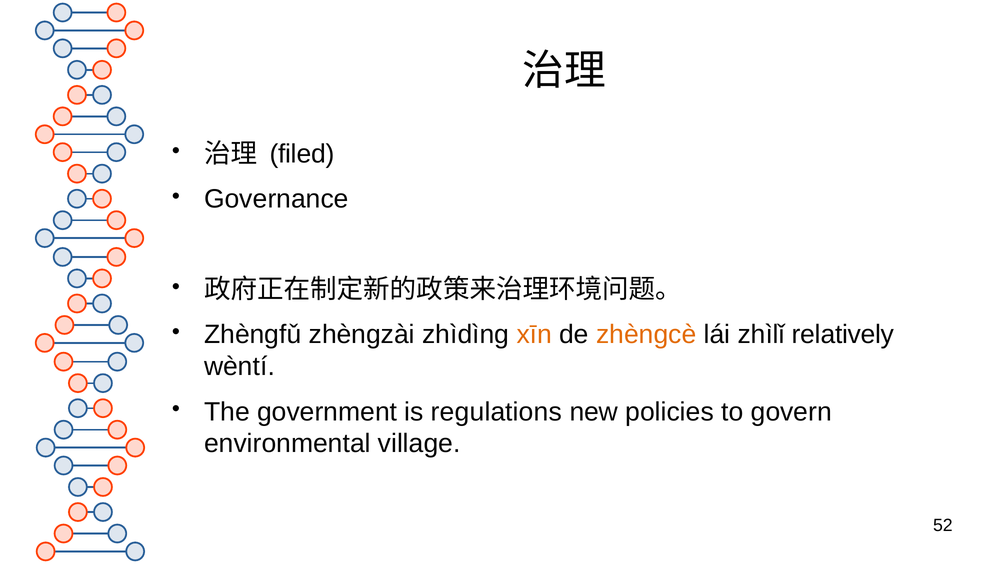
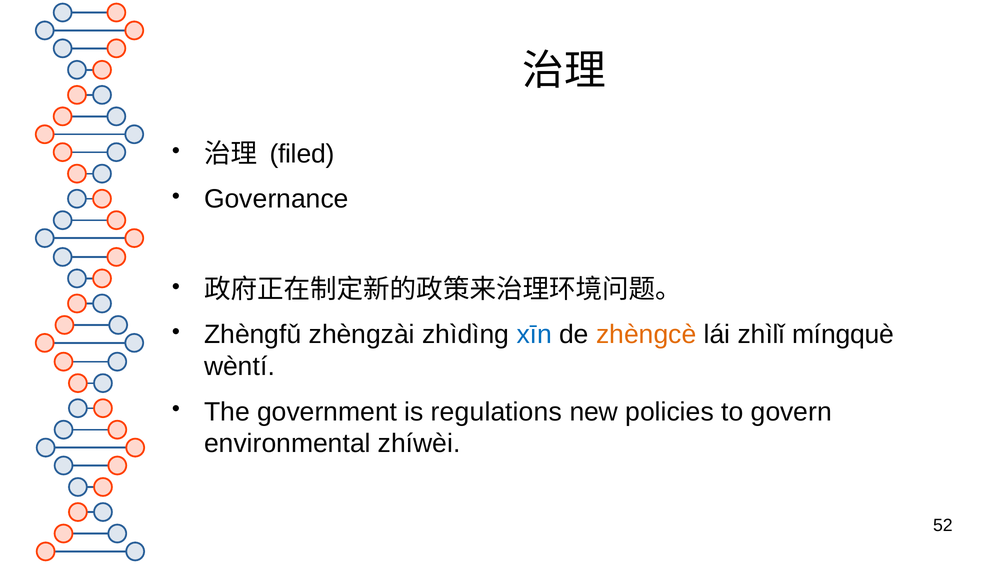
xīn colour: orange -> blue (534, 335)
relatively: relatively -> míngquè (843, 335)
village: village -> zhíwèi (419, 444)
